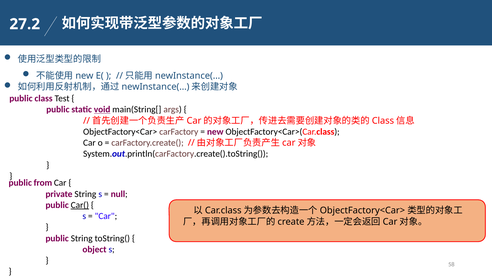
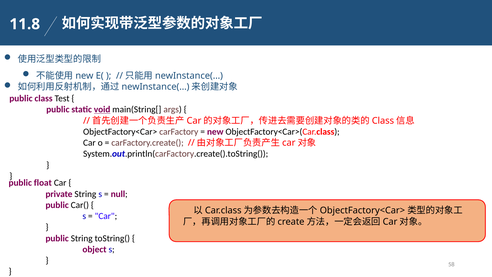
27.2: 27.2 -> 11.8 (25, 24)
from: from -> float (43, 183)
Car( underline: present -> none (80, 205)
